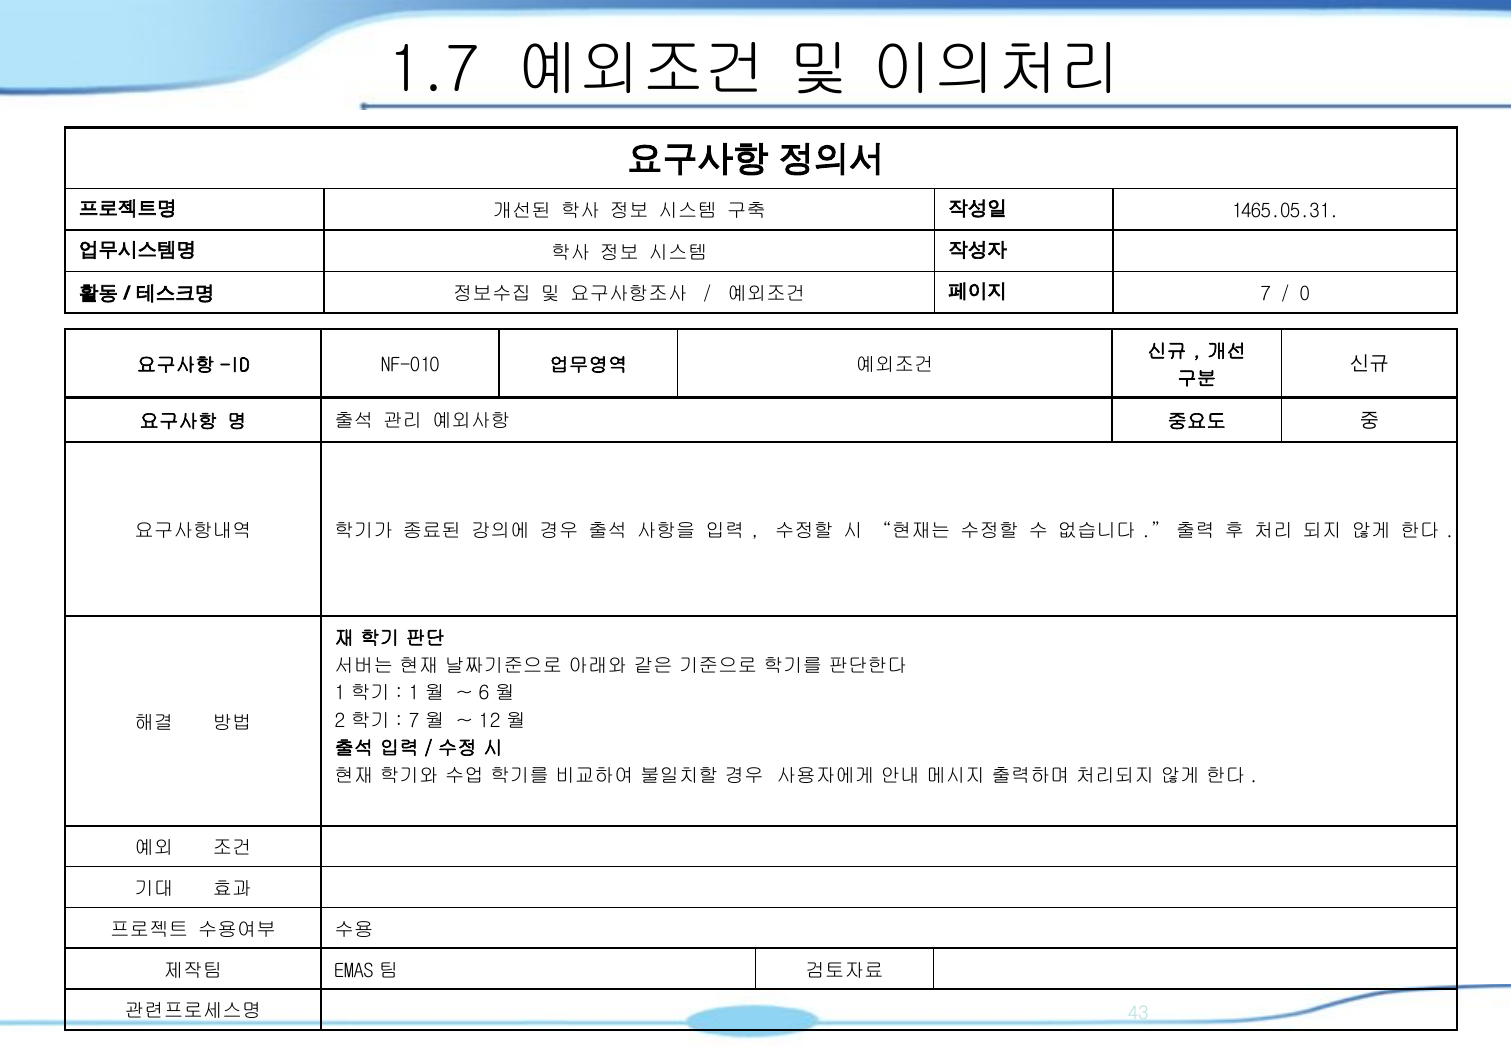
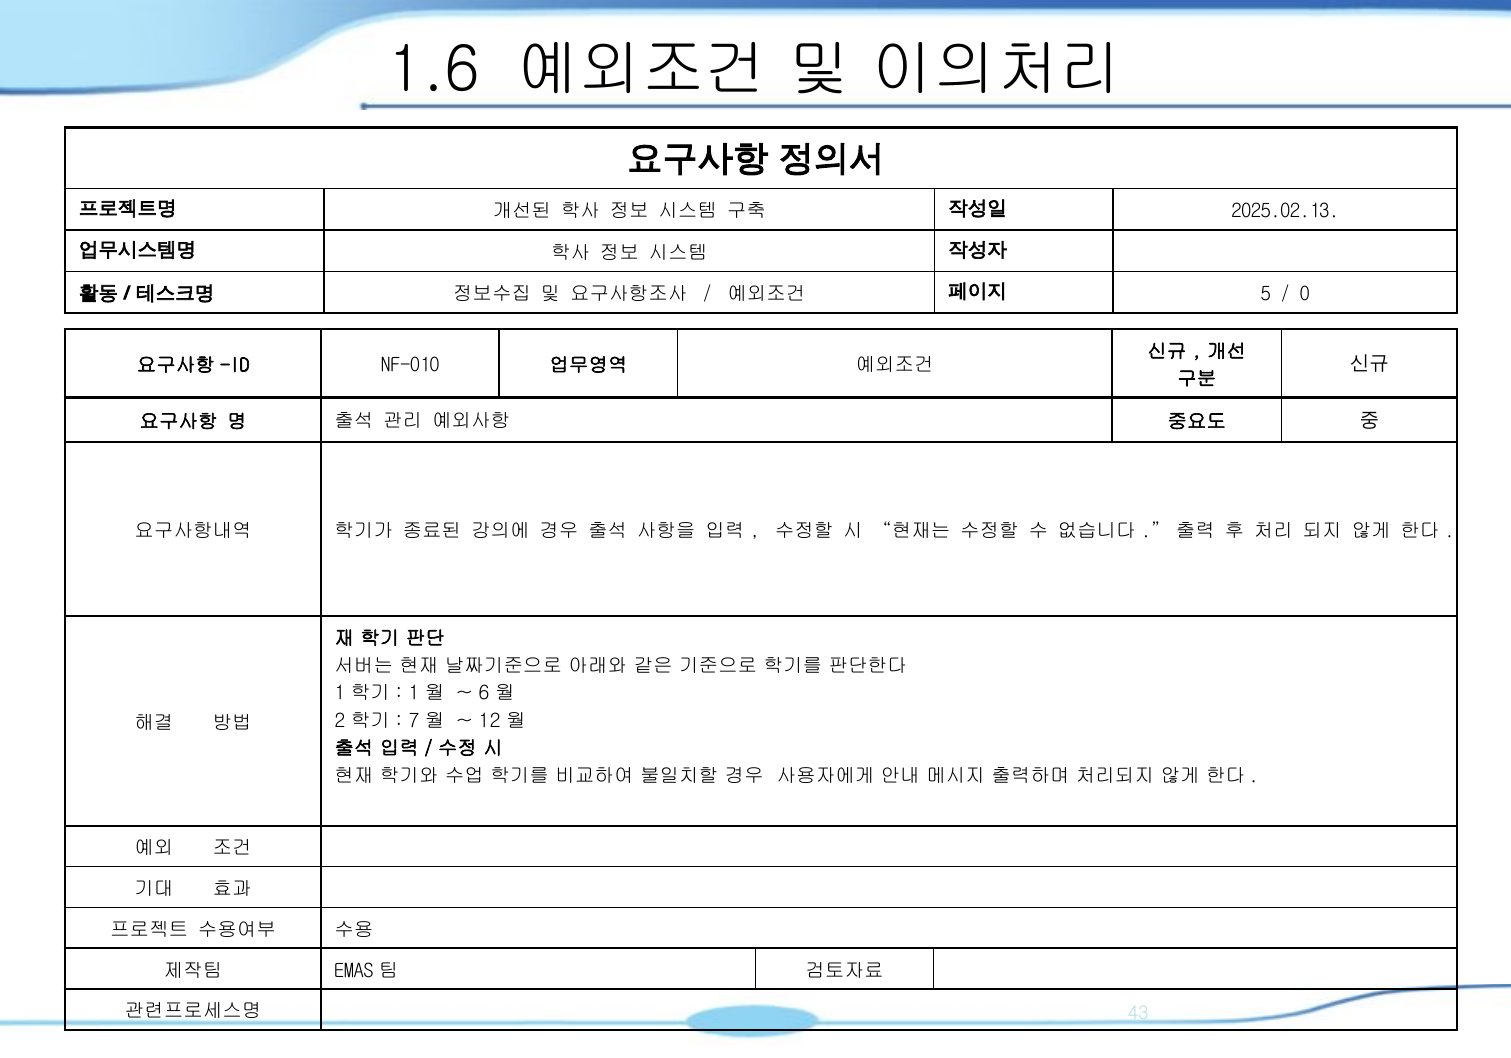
1.7: 1.7 -> 1.6 (434, 70)
1465.05.31: 1465.05.31 -> 2025.02.13 (1285, 211)
7: 7 -> 5 (1266, 294)
